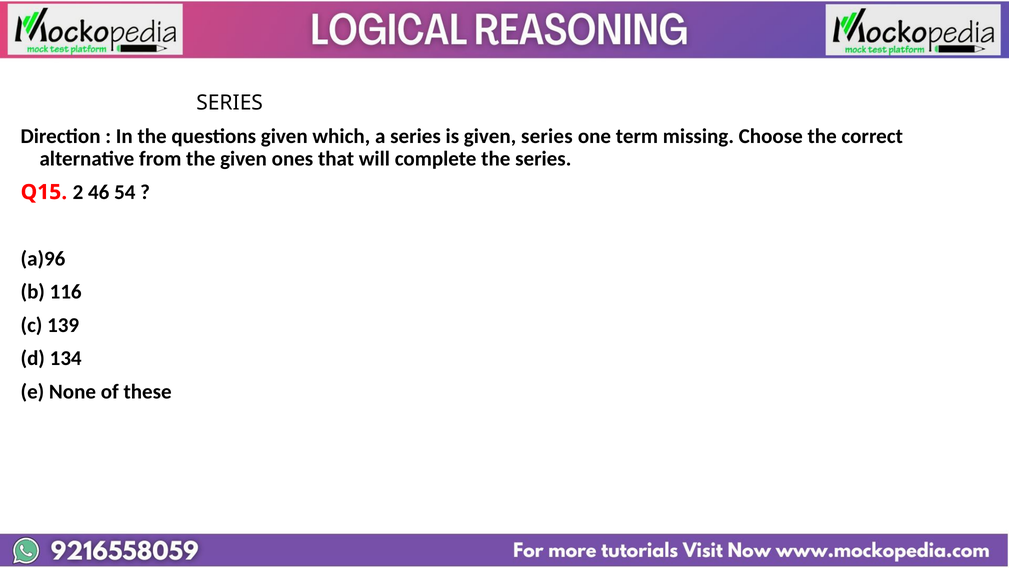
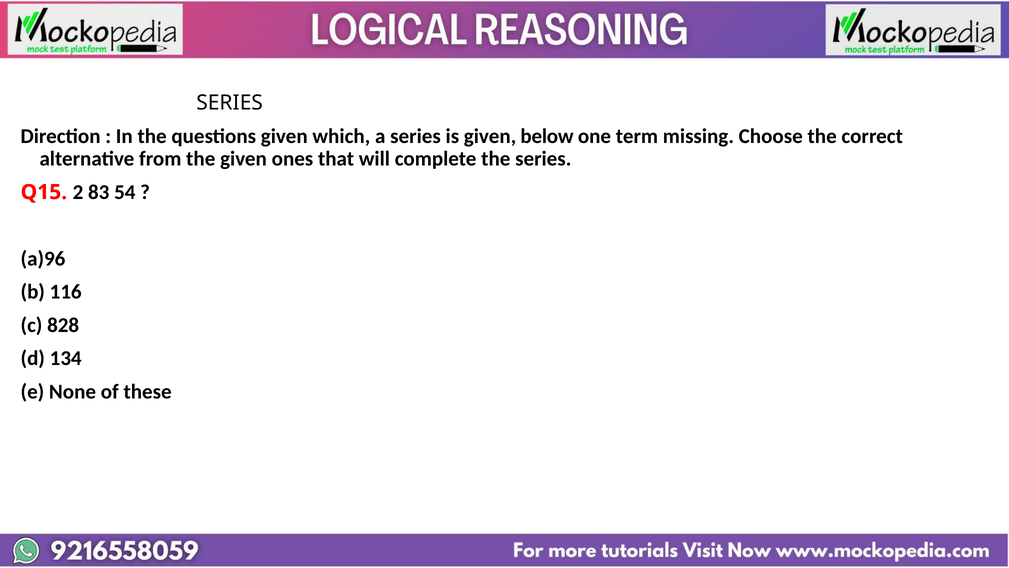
given series: series -> below (547, 136)
46: 46 -> 83 (99, 192)
139: 139 -> 828 (63, 325)
